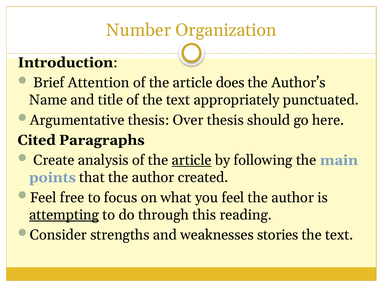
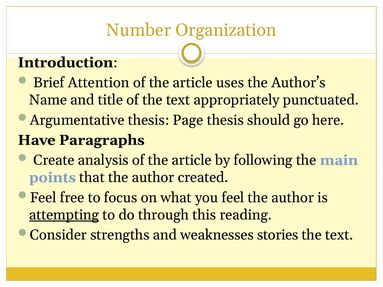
does: does -> uses (230, 83)
Over: Over -> Page (188, 120)
Cited: Cited -> Have (37, 140)
article underline: present -> none (192, 160)
